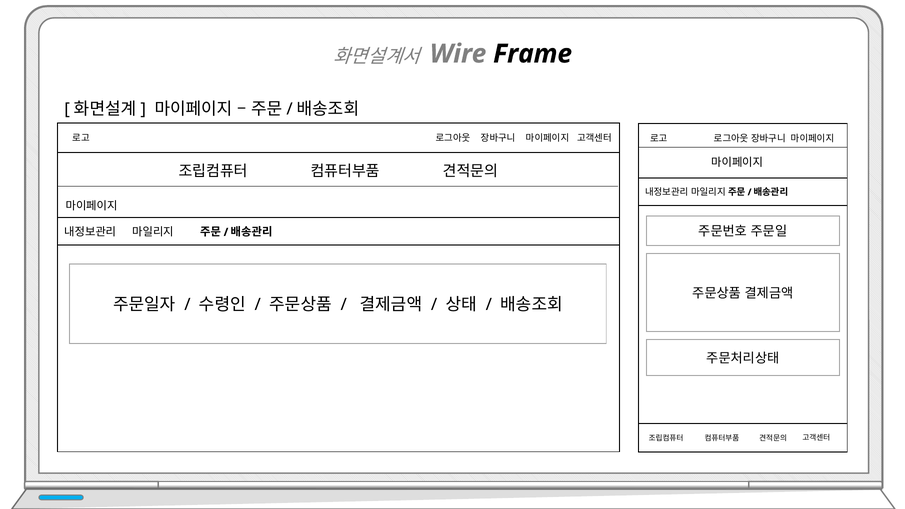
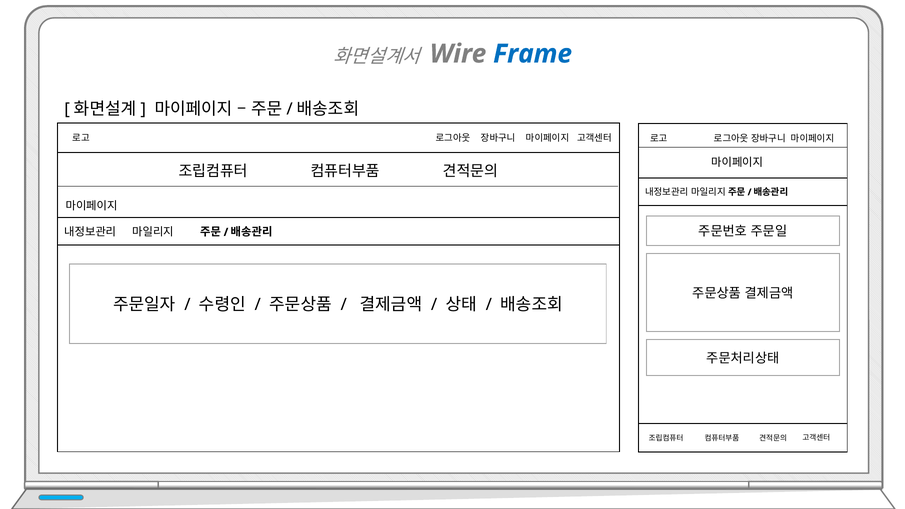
Frame colour: black -> blue (533, 54)
